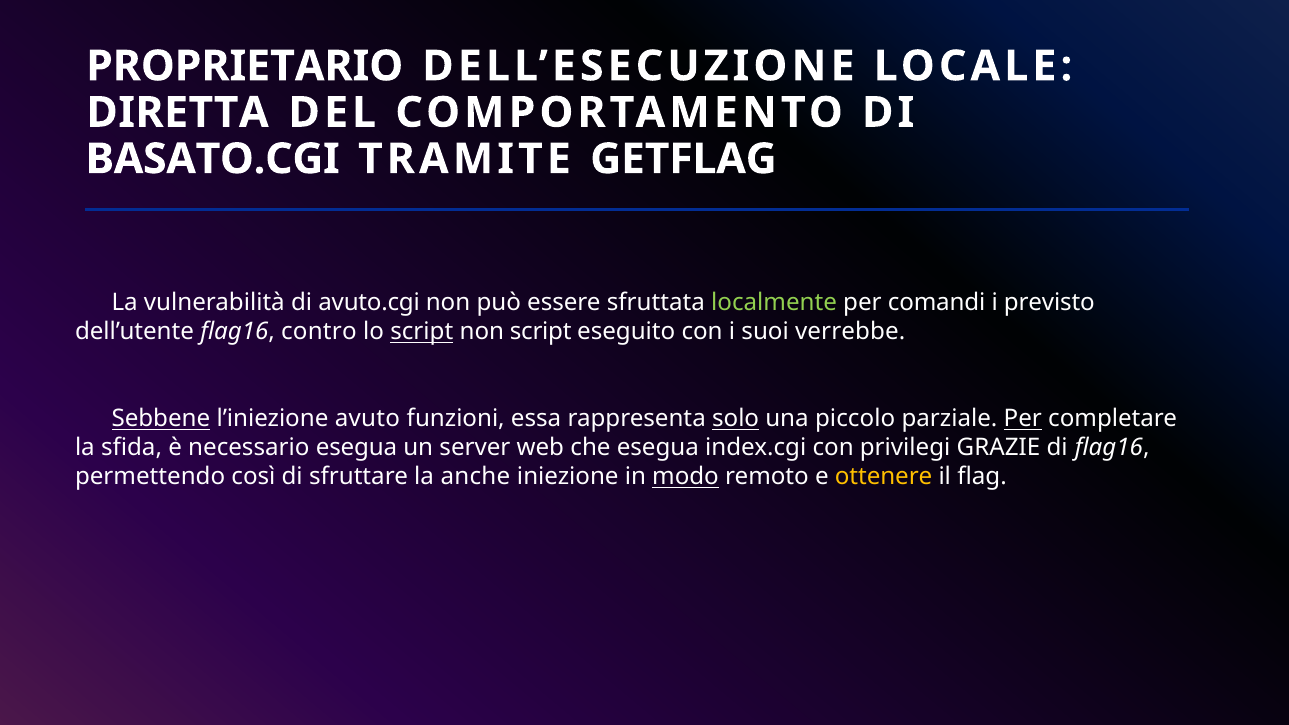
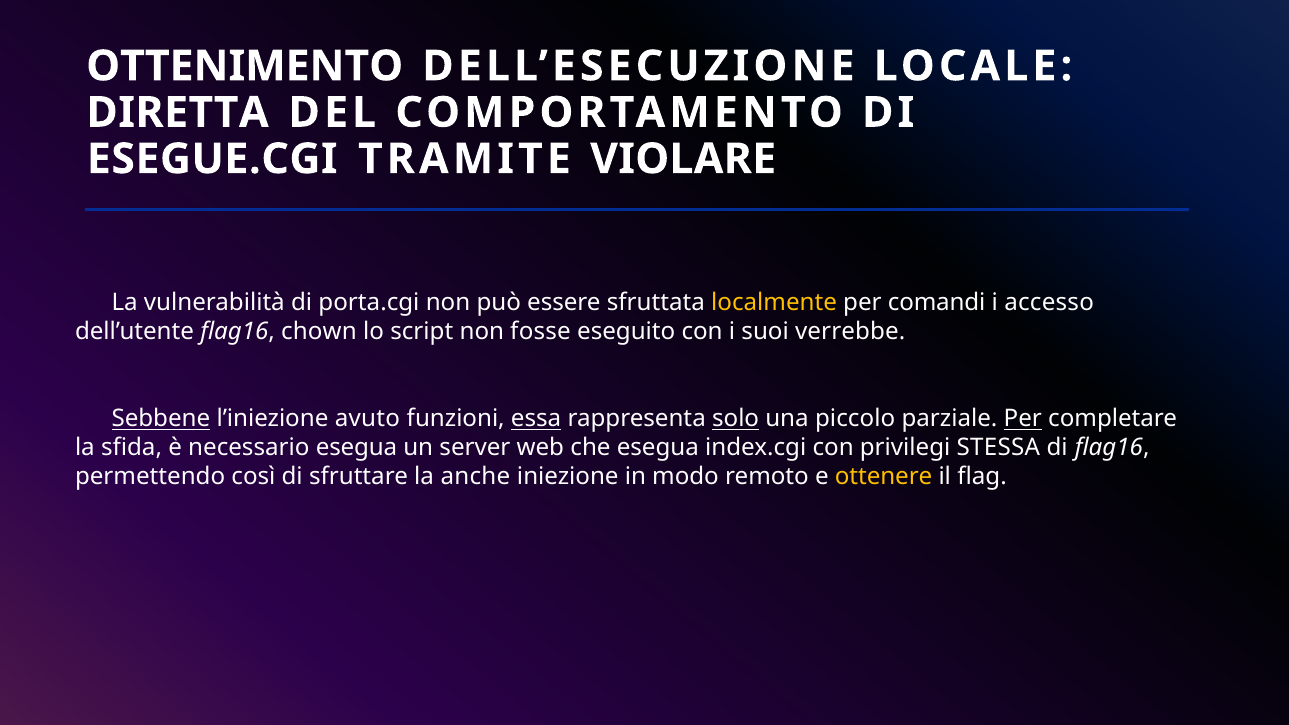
PROPRIETARIO: PROPRIETARIO -> OTTENIMENTO (245, 66)
BASATO.CGI: BASATO.CGI -> ESEGUE.CGI (212, 159)
GETFLAG: GETFLAG -> VIOLARE (683, 159)
avuto.cgi: avuto.cgi -> porta.cgi (369, 303)
localmente colour: light green -> yellow (774, 303)
previsto: previsto -> accesso (1049, 303)
contro: contro -> chown (319, 332)
script underline: present -> none (422, 332)
non script: script -> fosse (540, 332)
essa underline: none -> present (536, 419)
GRAZIE: GRAZIE -> STESSA (998, 448)
modo underline: present -> none (686, 477)
